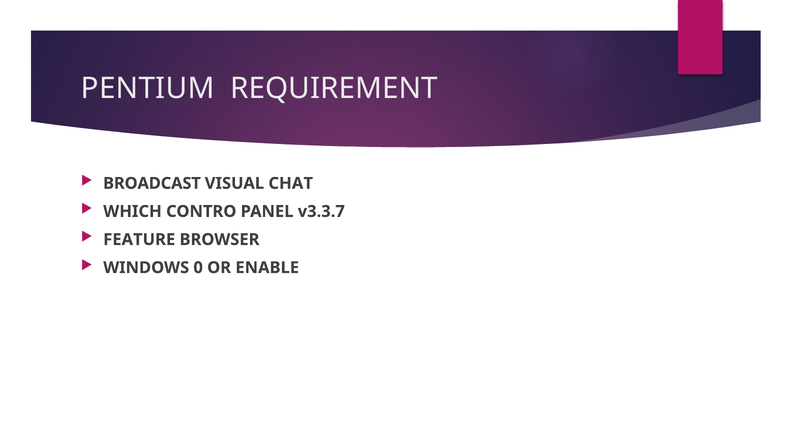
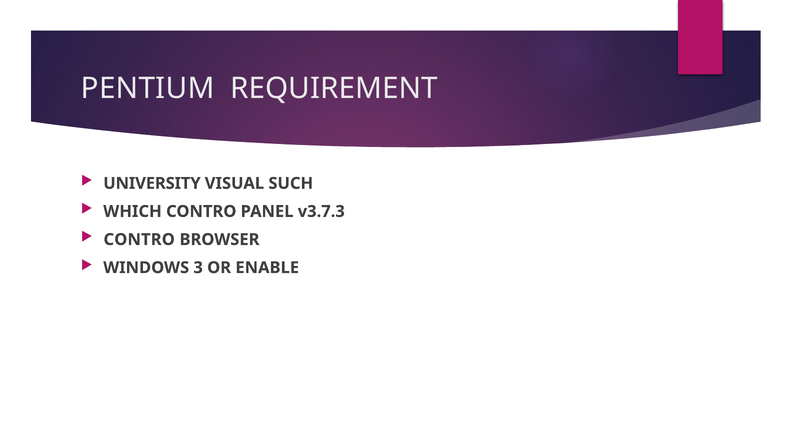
BROADCAST: BROADCAST -> UNIVERSITY (152, 183)
CHAT: CHAT -> SUCH (291, 183)
v3.3.7: v3.3.7 -> v3.7.3 (321, 211)
FEATURE: FEATURE -> CONTRO (139, 239)
0: 0 -> 3 (198, 267)
